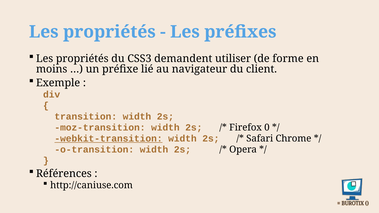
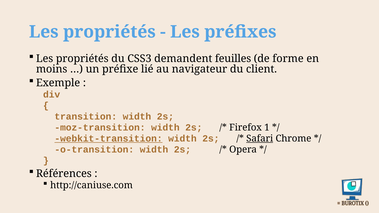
utiliser: utiliser -> feuilles (233, 59)
0: 0 -> 1 (267, 128)
Safari underline: none -> present (260, 139)
